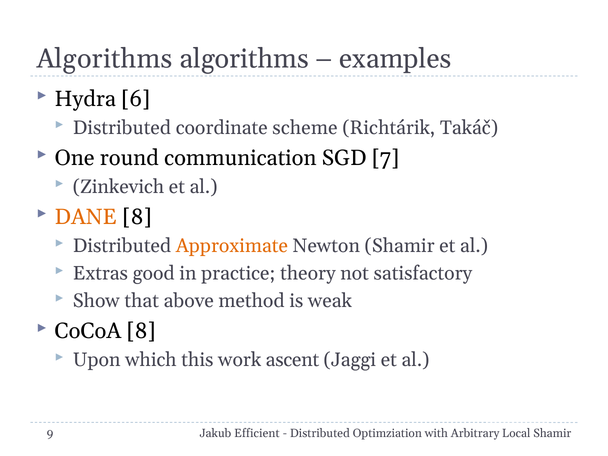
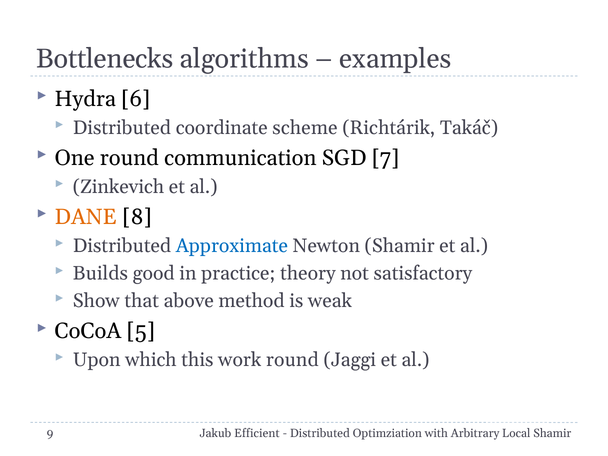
Algorithms: Algorithms -> Bottlenecks (105, 59)
Approximate colour: orange -> blue (232, 246)
Extras: Extras -> Builds (100, 273)
CoCoA 8: 8 -> 5 (141, 331)
work ascent: ascent -> round (292, 360)
